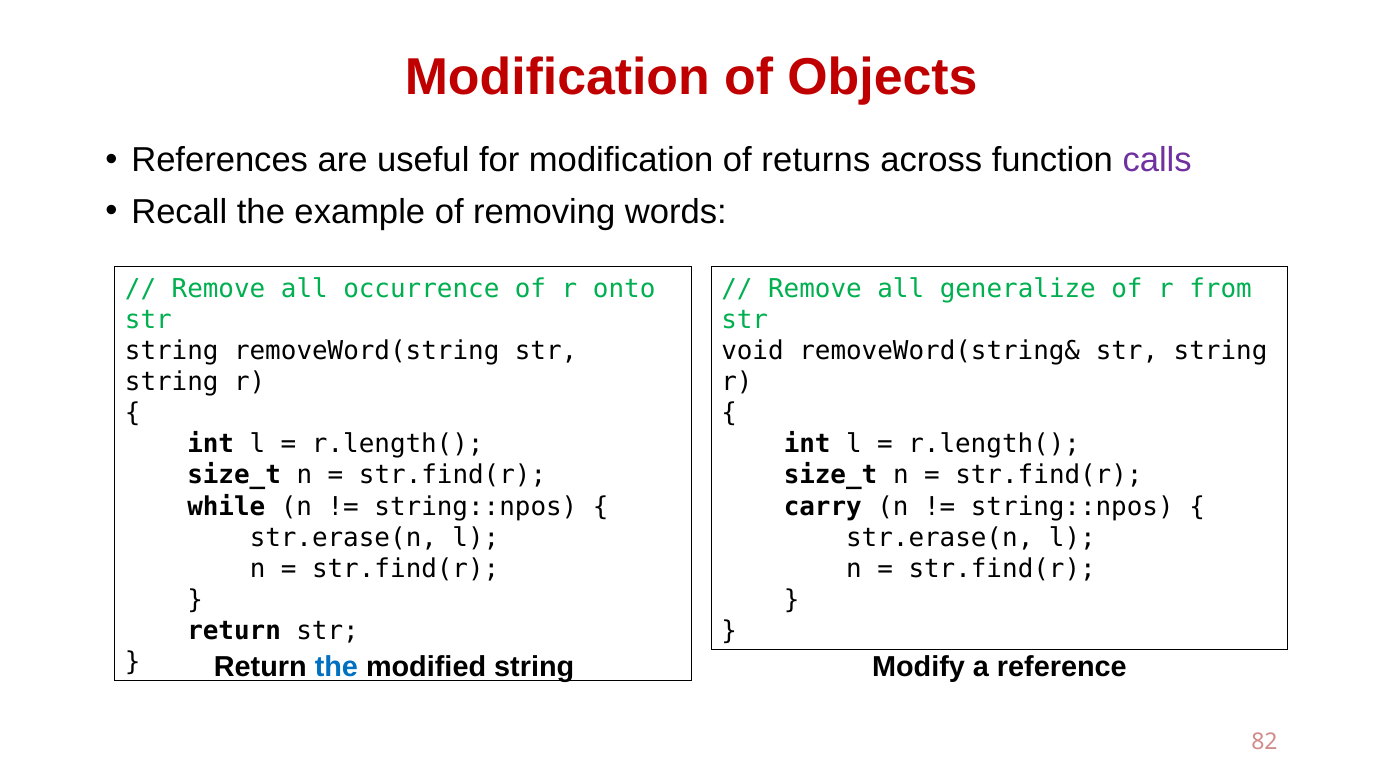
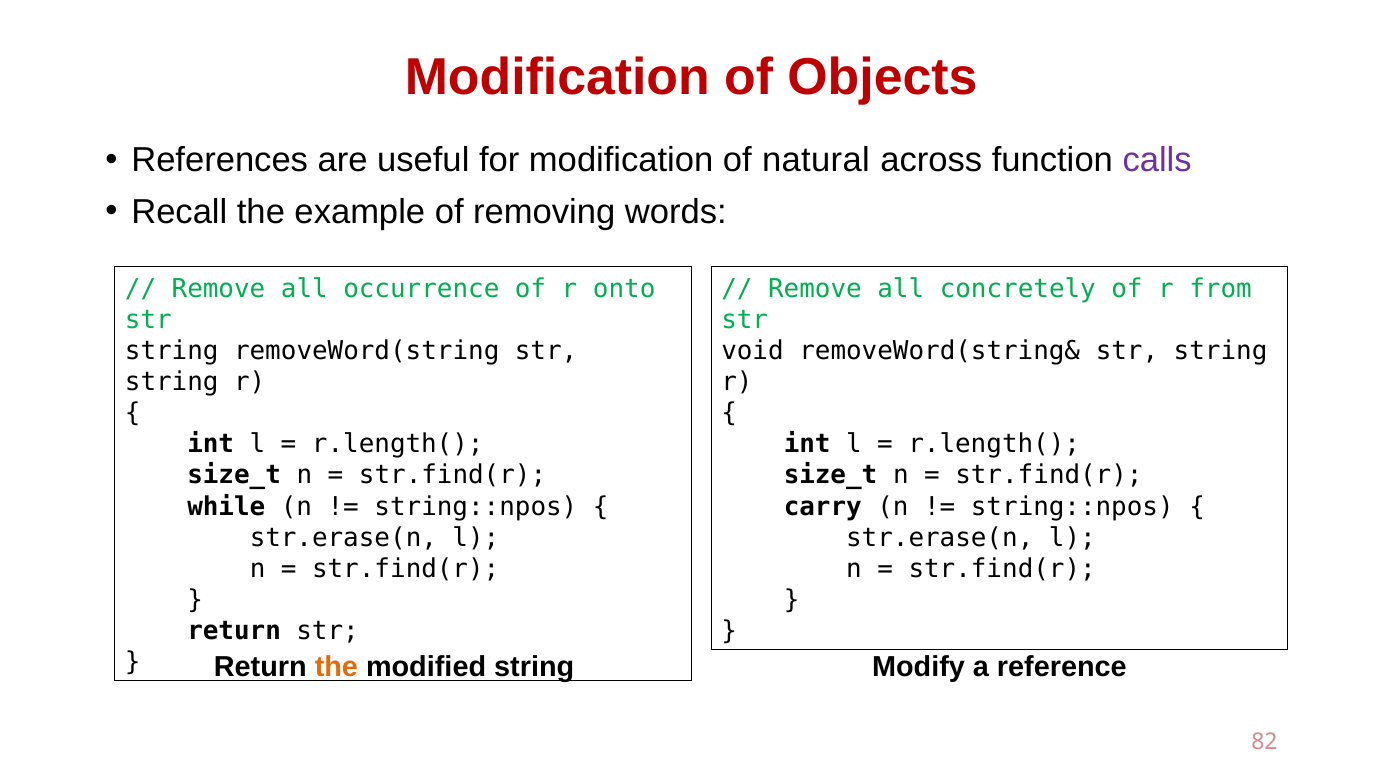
returns: returns -> natural (816, 160)
generalize: generalize -> concretely (1018, 289)
the colour: blue -> orange (336, 667)
